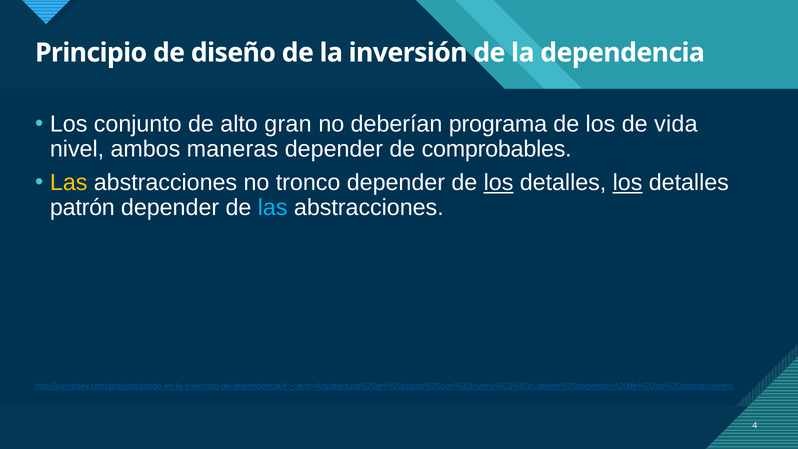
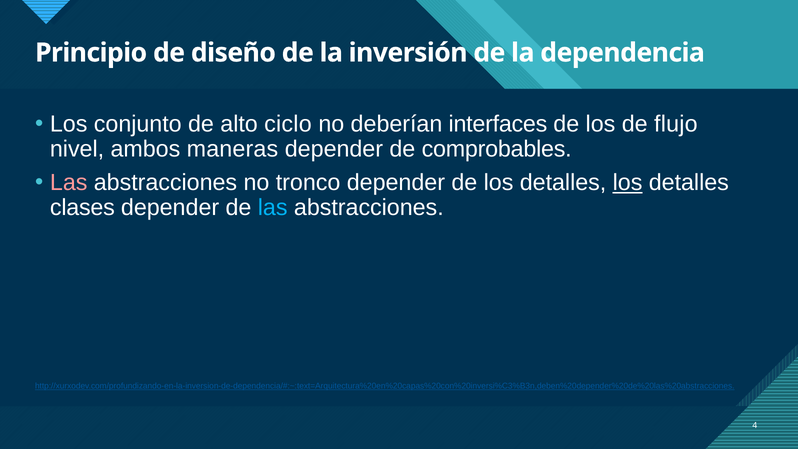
gran: gran -> ciclo (288, 124)
programa: programa -> interfaces (498, 124)
vida: vida -> flujo (676, 124)
Las colour: yellow -> pink (69, 183)
los underline: present -> none (499, 183)
patrón: patrón -> clases (82, 208)
